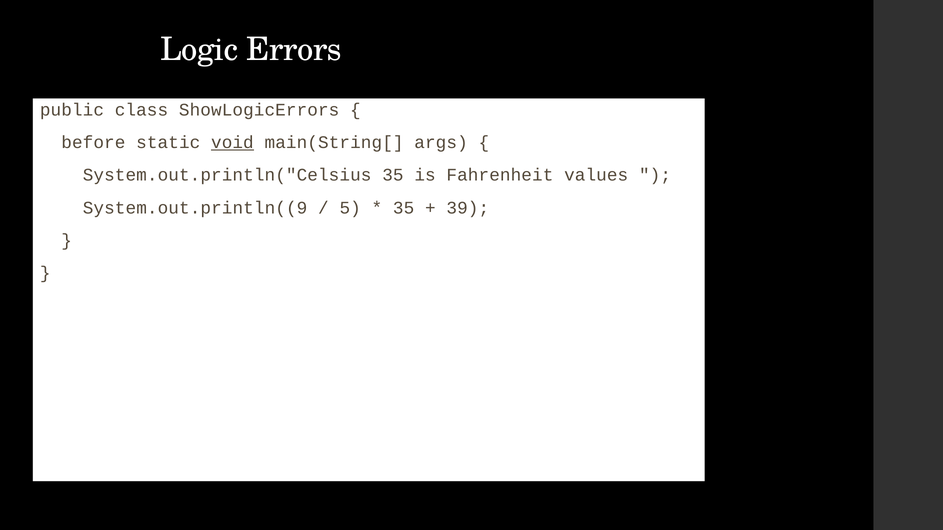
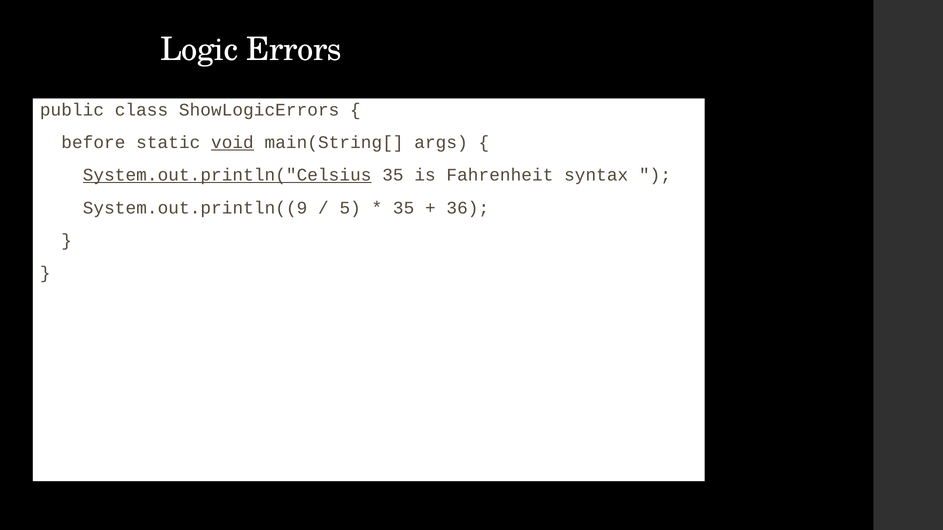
System.out.println("Celsius underline: none -> present (227, 175)
values: values -> syntax (596, 175)
39: 39 -> 36 (468, 208)
